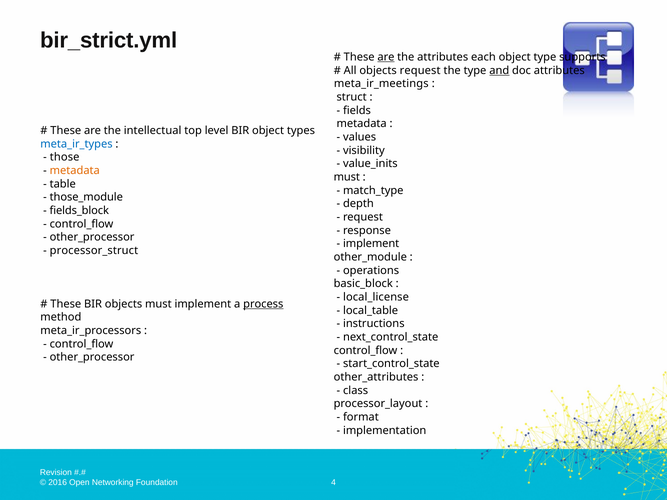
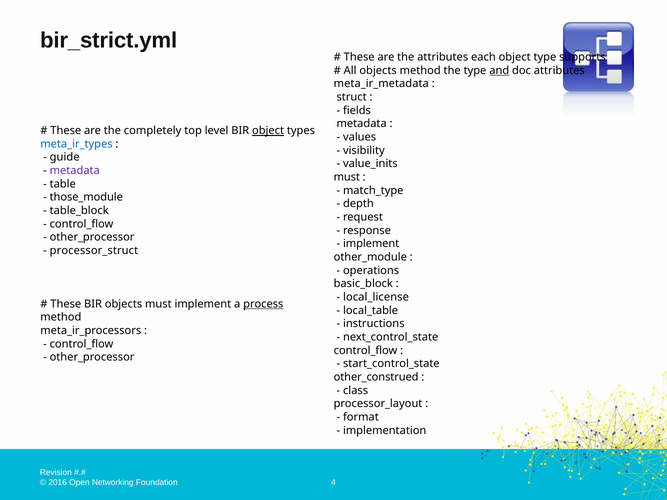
are underline: present -> none (386, 57)
objects request: request -> method (420, 70)
meta_ir_meetings: meta_ir_meetings -> meta_ir_metadata (381, 84)
intellectual: intellectual -> completely (153, 131)
object underline: none -> present (268, 131)
those: those -> guide (65, 157)
metadata colour: orange -> purple (75, 171)
fields_block: fields_block -> table_block (79, 211)
other_attributes: other_attributes -> other_construed (376, 377)
